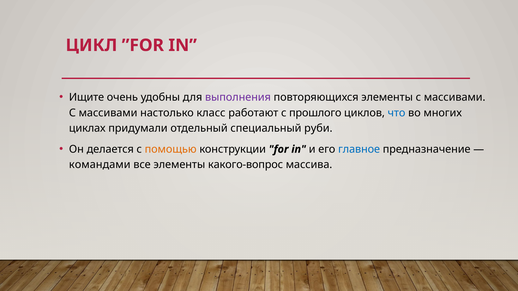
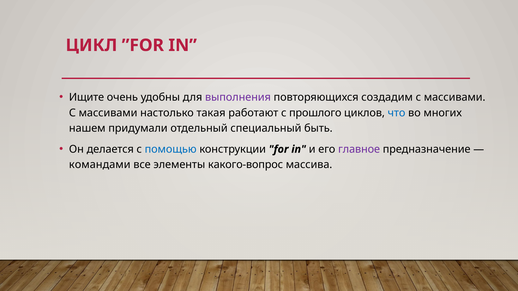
повторяющихся элементы: элементы -> создадим (387, 97)
класс: класс -> такая (211, 113)
циклах: циклах -> нашем (87, 128)
руби: руби -> быть (318, 128)
помощью colour: orange -> blue (171, 149)
главное colour: blue -> purple (359, 149)
